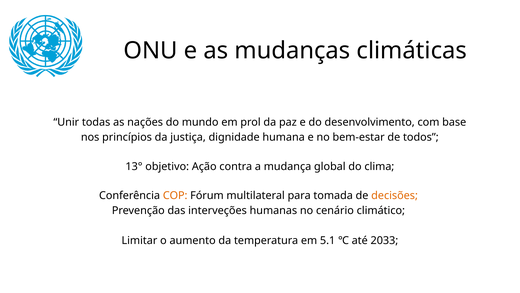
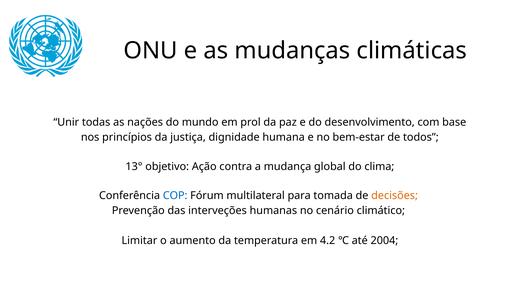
COP colour: orange -> blue (175, 195)
5.1: 5.1 -> 4.2 (328, 240)
2033: 2033 -> 2004 (384, 240)
